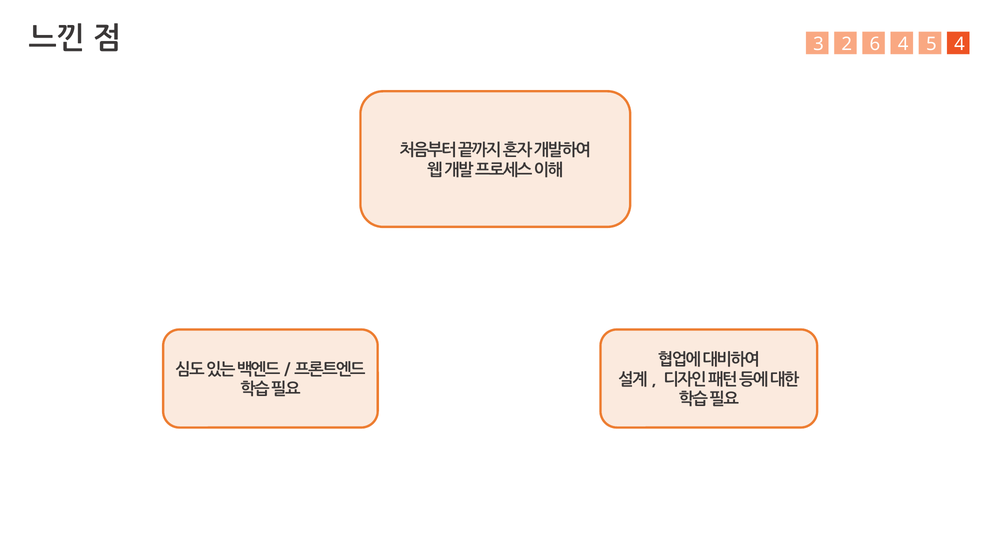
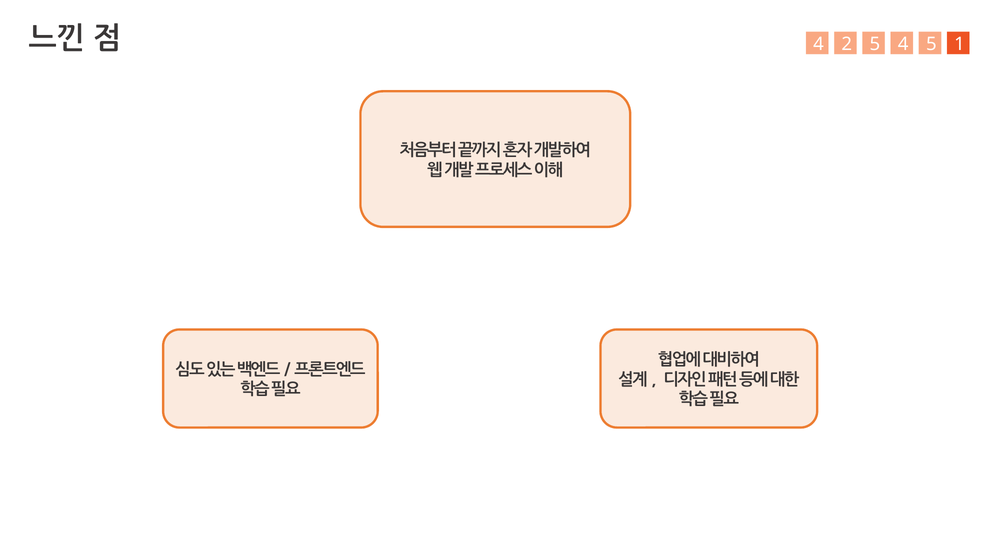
3: 3 -> 4 (819, 44)
2 6: 6 -> 5 (875, 44)
5 4: 4 -> 1 (960, 44)
